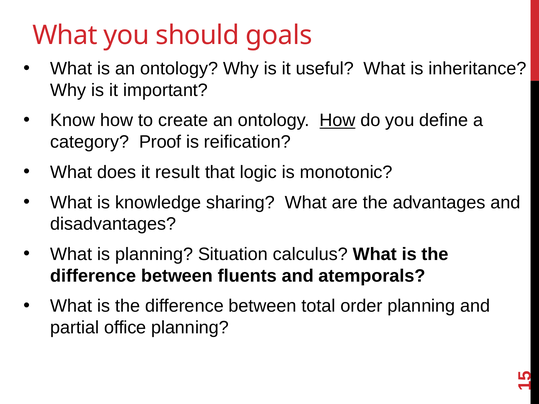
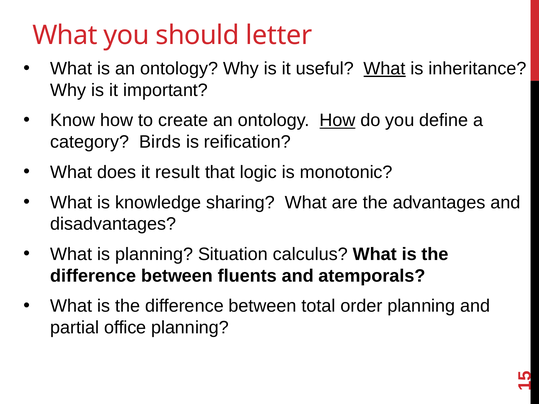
goals: goals -> letter (279, 35)
What underline: none -> present (385, 69)
Proof: Proof -> Birds (160, 142)
